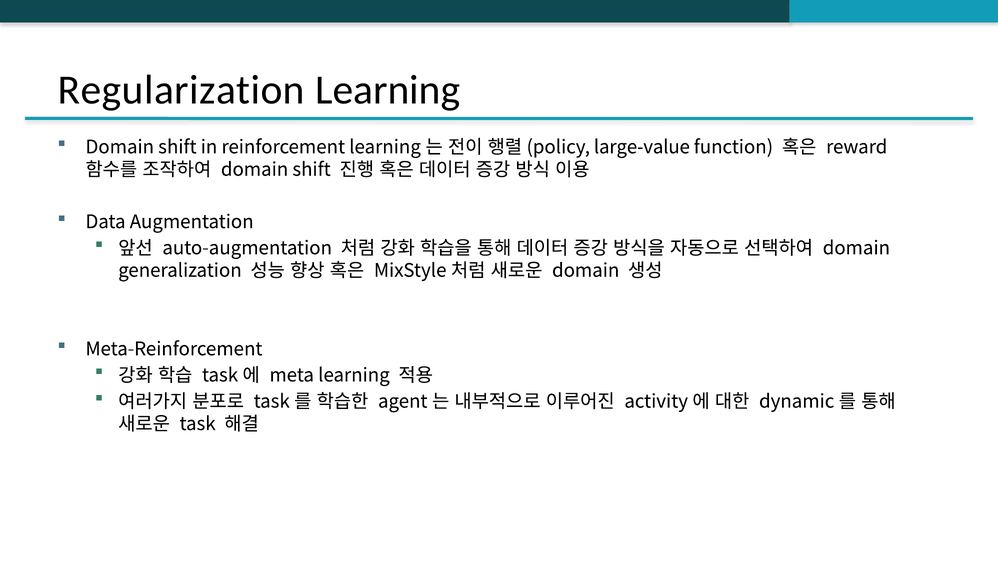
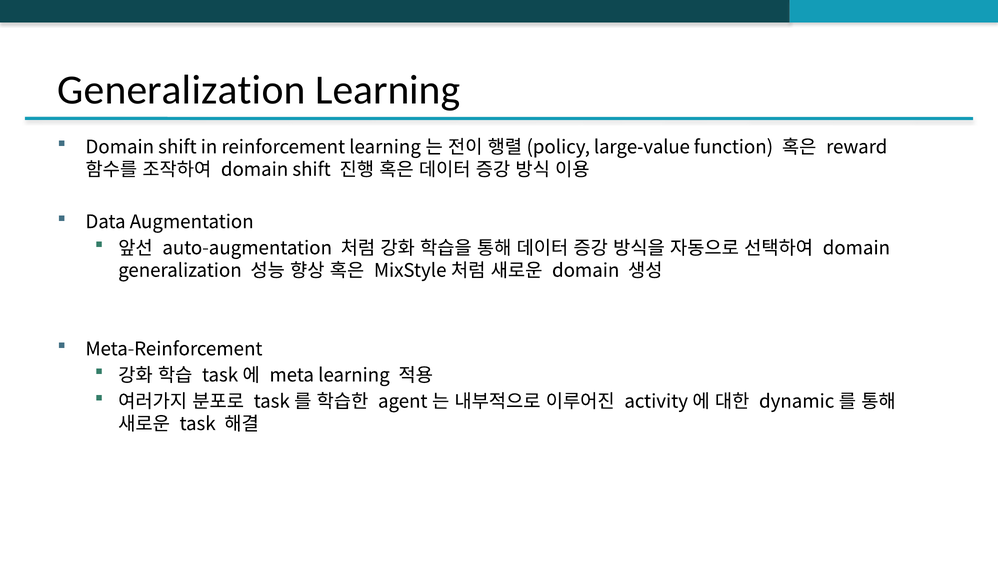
Regularization: Regularization -> Generalization (181, 90)
